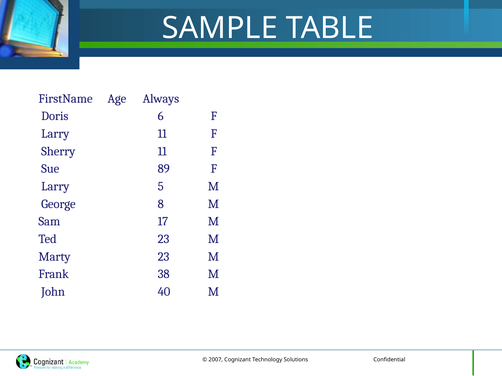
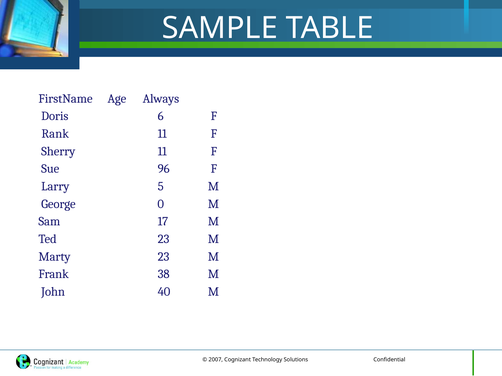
Larry: Larry -> Rank (55, 134)
89: 89 -> 96 (164, 169)
8: 8 -> 0 (161, 204)
